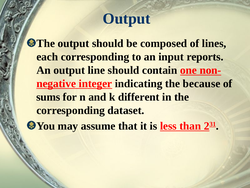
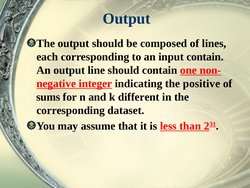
input reports: reports -> contain (205, 57)
because: because -> positive (202, 83)
